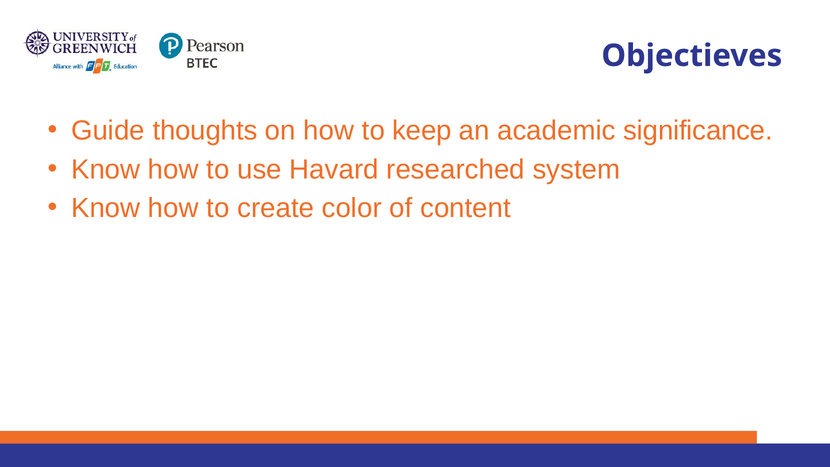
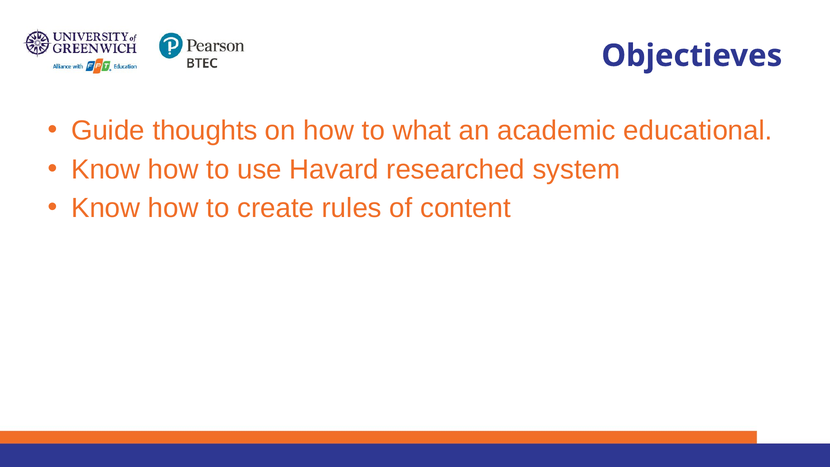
keep: keep -> what (422, 131)
significance: significance -> educational (698, 131)
color: color -> rules (352, 208)
